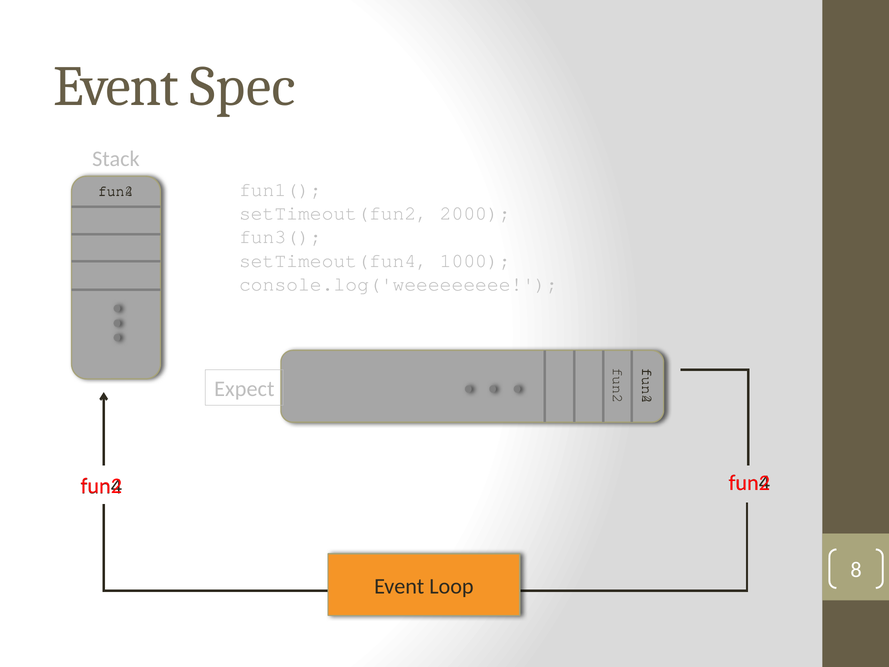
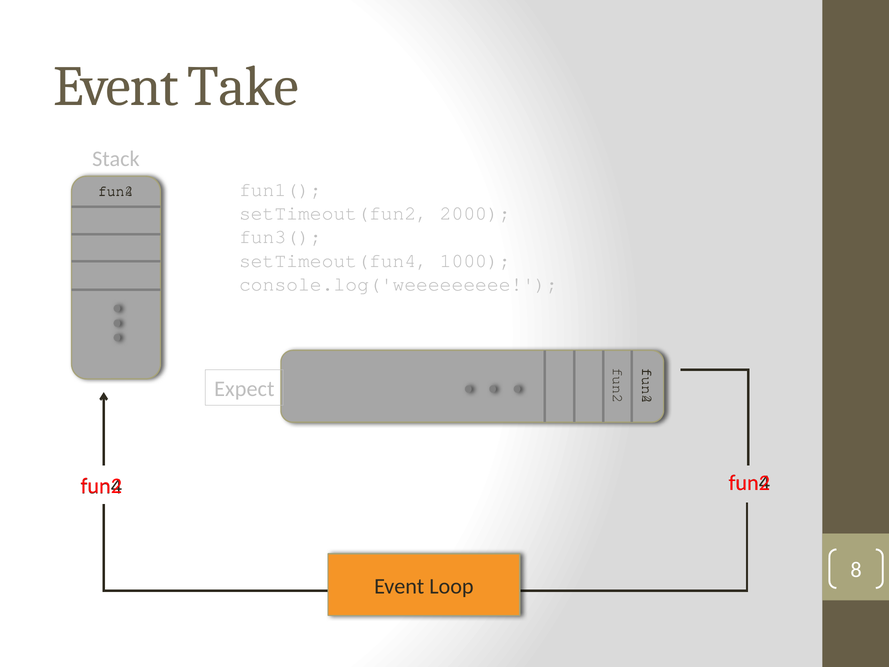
Spec: Spec -> Take (243, 86)
